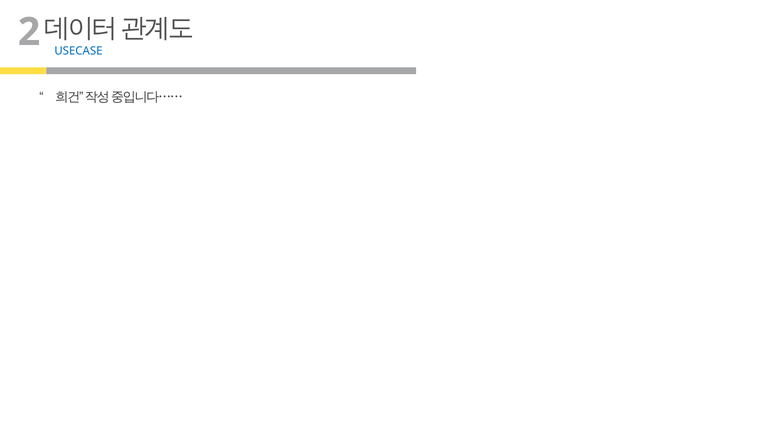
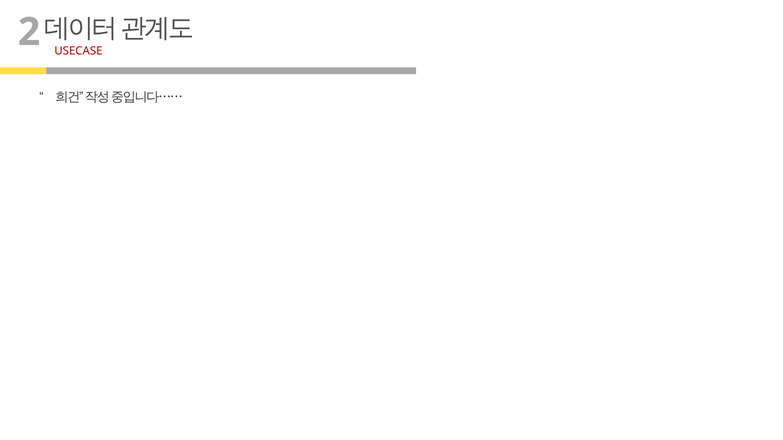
USECASE colour: blue -> red (78, 51)
